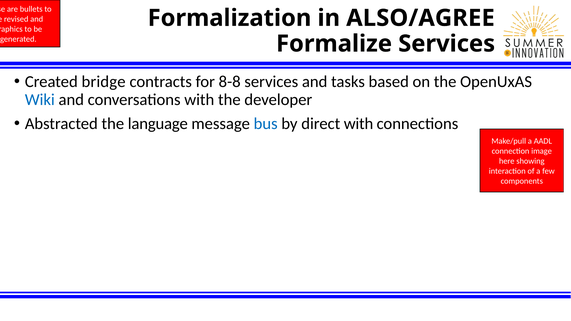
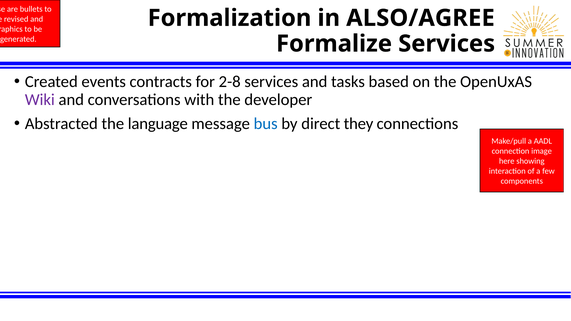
bridge: bridge -> events (104, 82)
8-8: 8-8 -> 2-8 (230, 82)
Wiki colour: blue -> purple (40, 100)
direct with: with -> they (359, 124)
